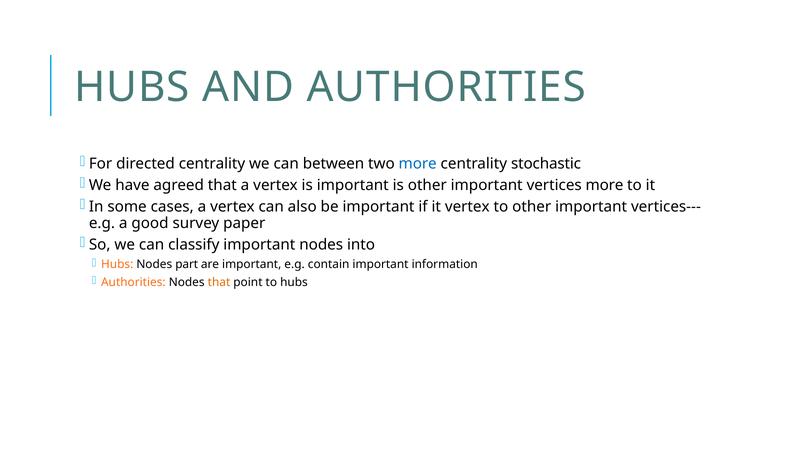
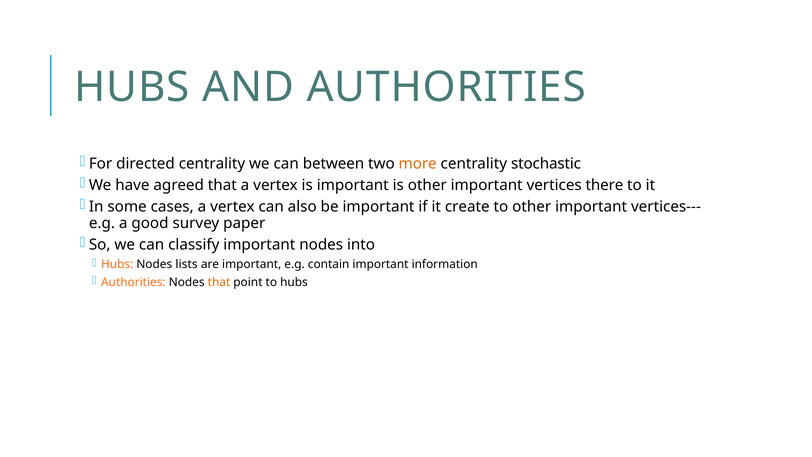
more colour: blue -> orange (418, 163)
vertices more: more -> there (604, 185)
it vertex: vertex -> create (467, 206)
part: part -> lists (187, 264)
